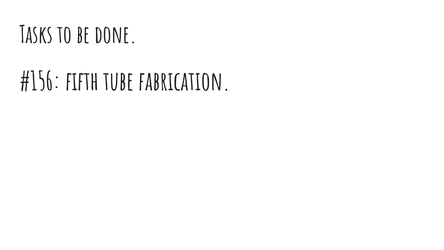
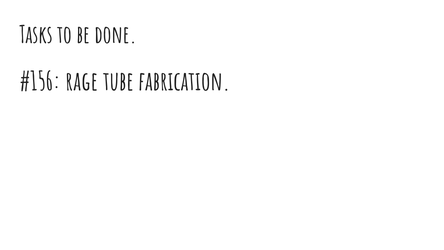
fifth: fifth -> rage (82, 82)
